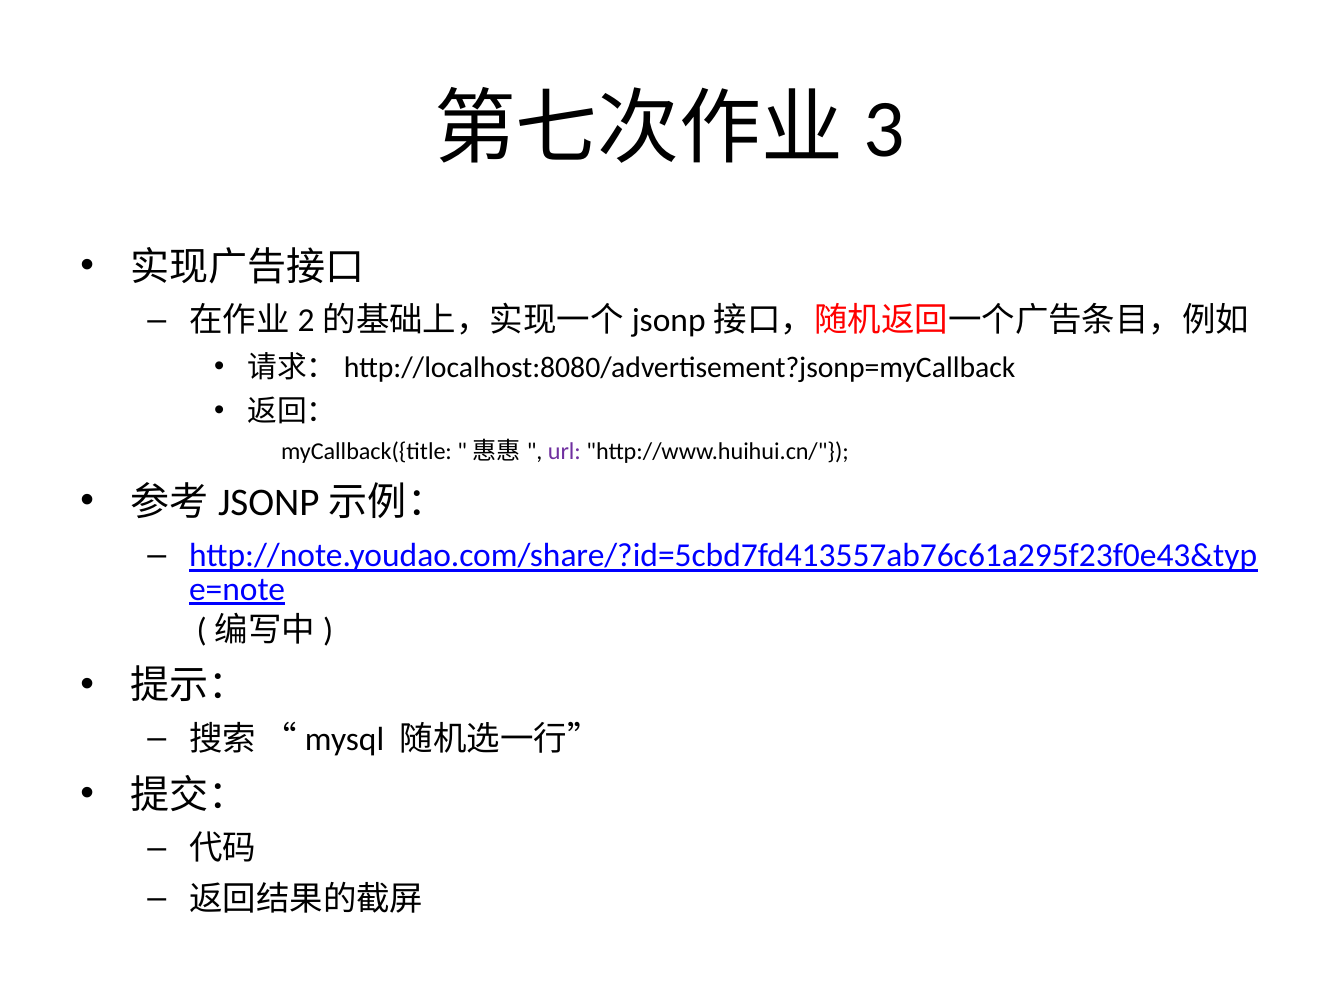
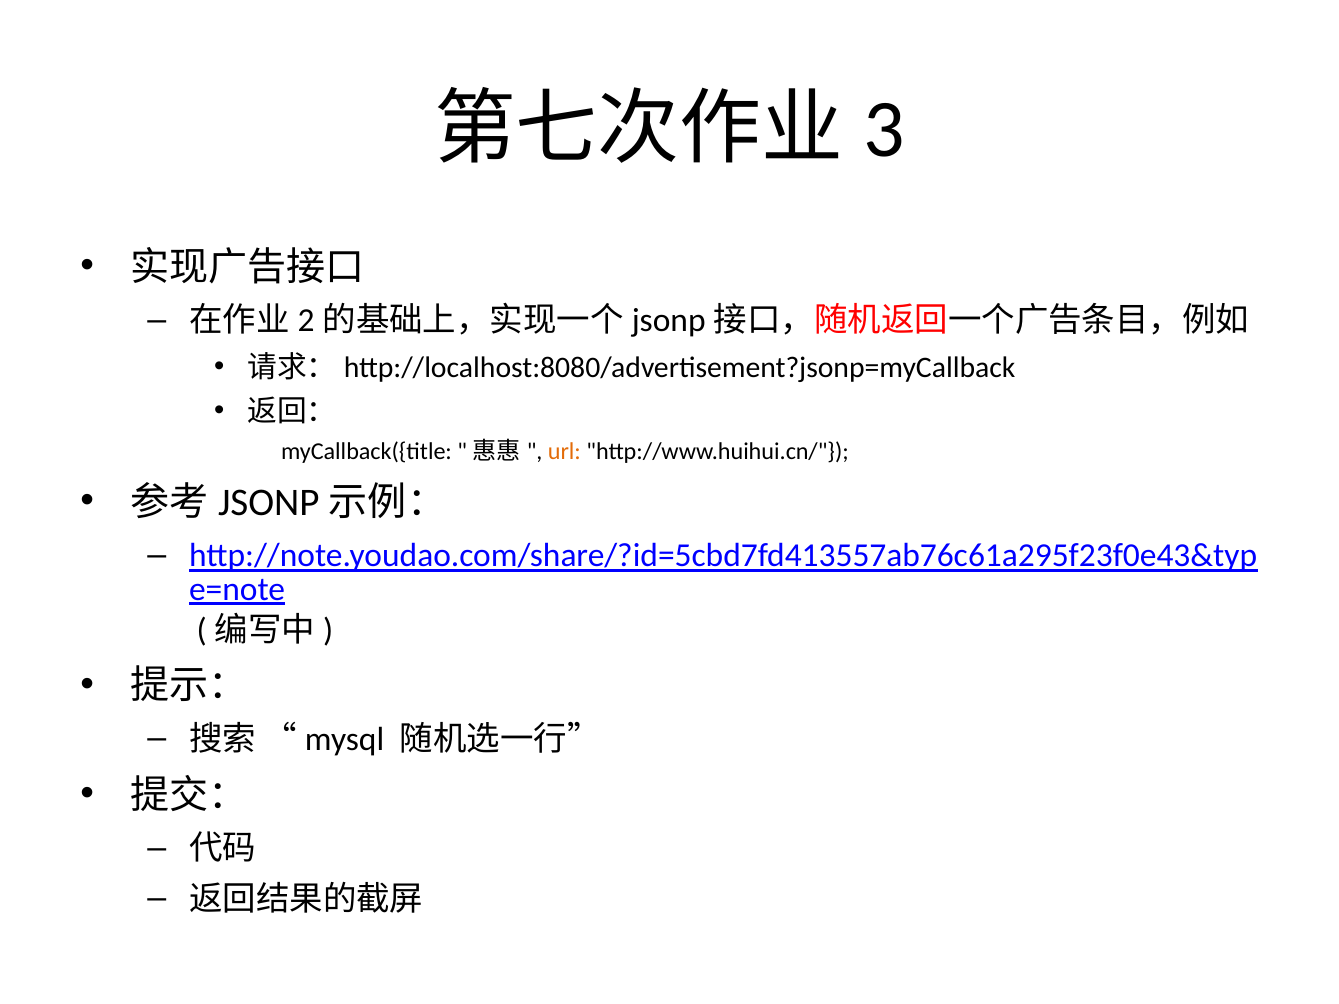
url colour: purple -> orange (564, 451)
